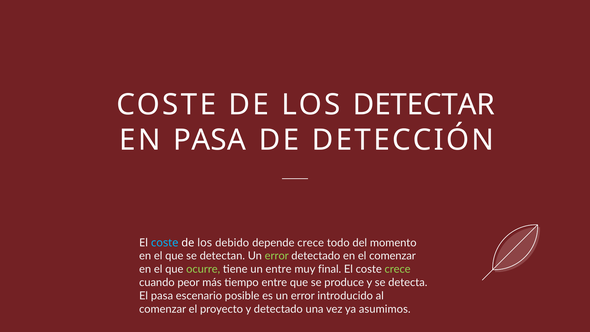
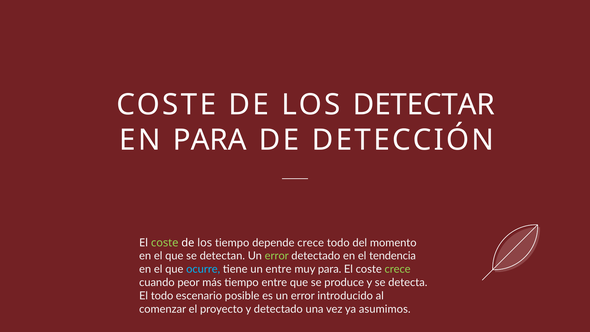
EN PASA: PASA -> PARA (210, 140)
coste colour: light blue -> light green (165, 243)
los debido: debido -> tiempo (232, 243)
el comenzar: comenzar -> tendencia (393, 256)
ocurre colour: light green -> light blue (203, 269)
muy final: final -> para (330, 269)
El pasa: pasa -> todo (162, 296)
